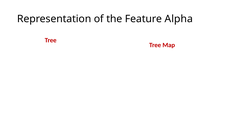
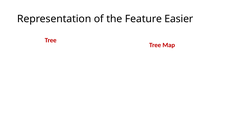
Alpha: Alpha -> Easier (179, 19)
